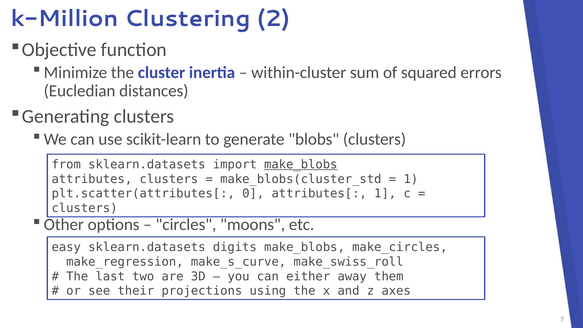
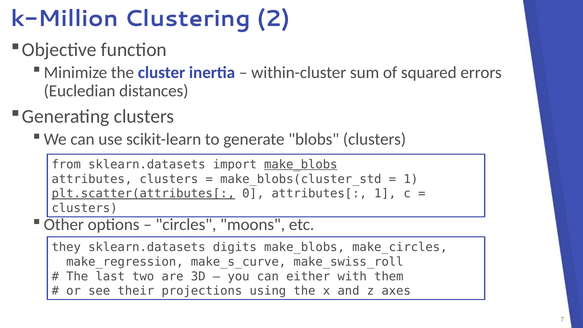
plt.scatter(attributes[ underline: none -> present (143, 194)
easy: easy -> they (66, 247)
away: away -> with (352, 276)
